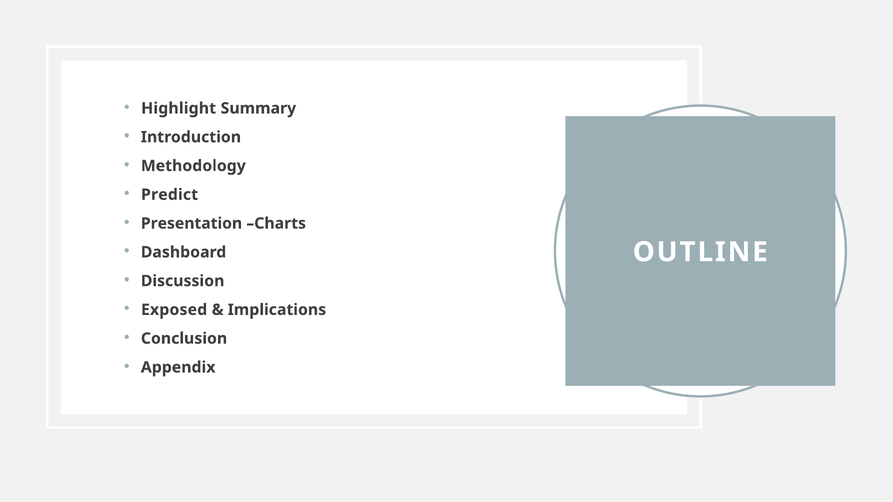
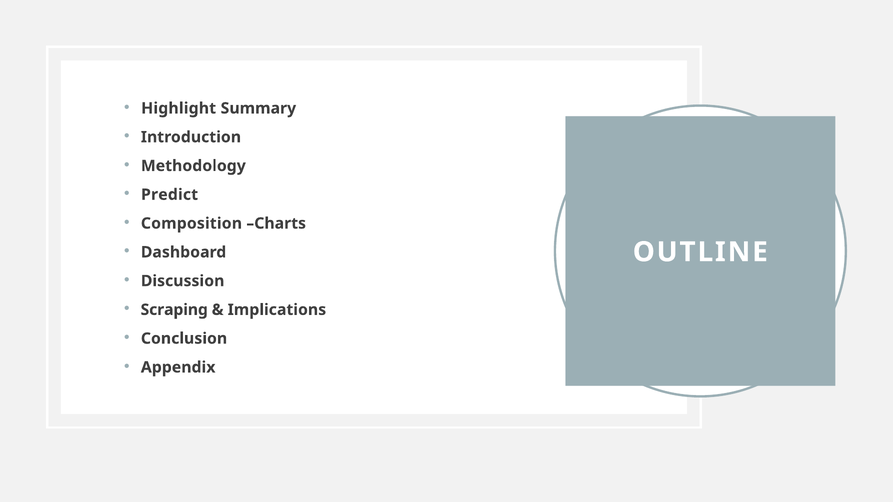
Presentation: Presentation -> Composition (191, 224)
Exposed: Exposed -> Scraping (174, 310)
